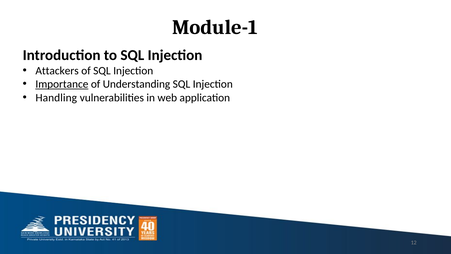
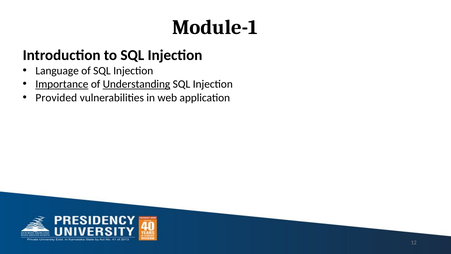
Attackers: Attackers -> Language (57, 71)
Understanding underline: none -> present (137, 84)
Handling: Handling -> Provided (56, 98)
